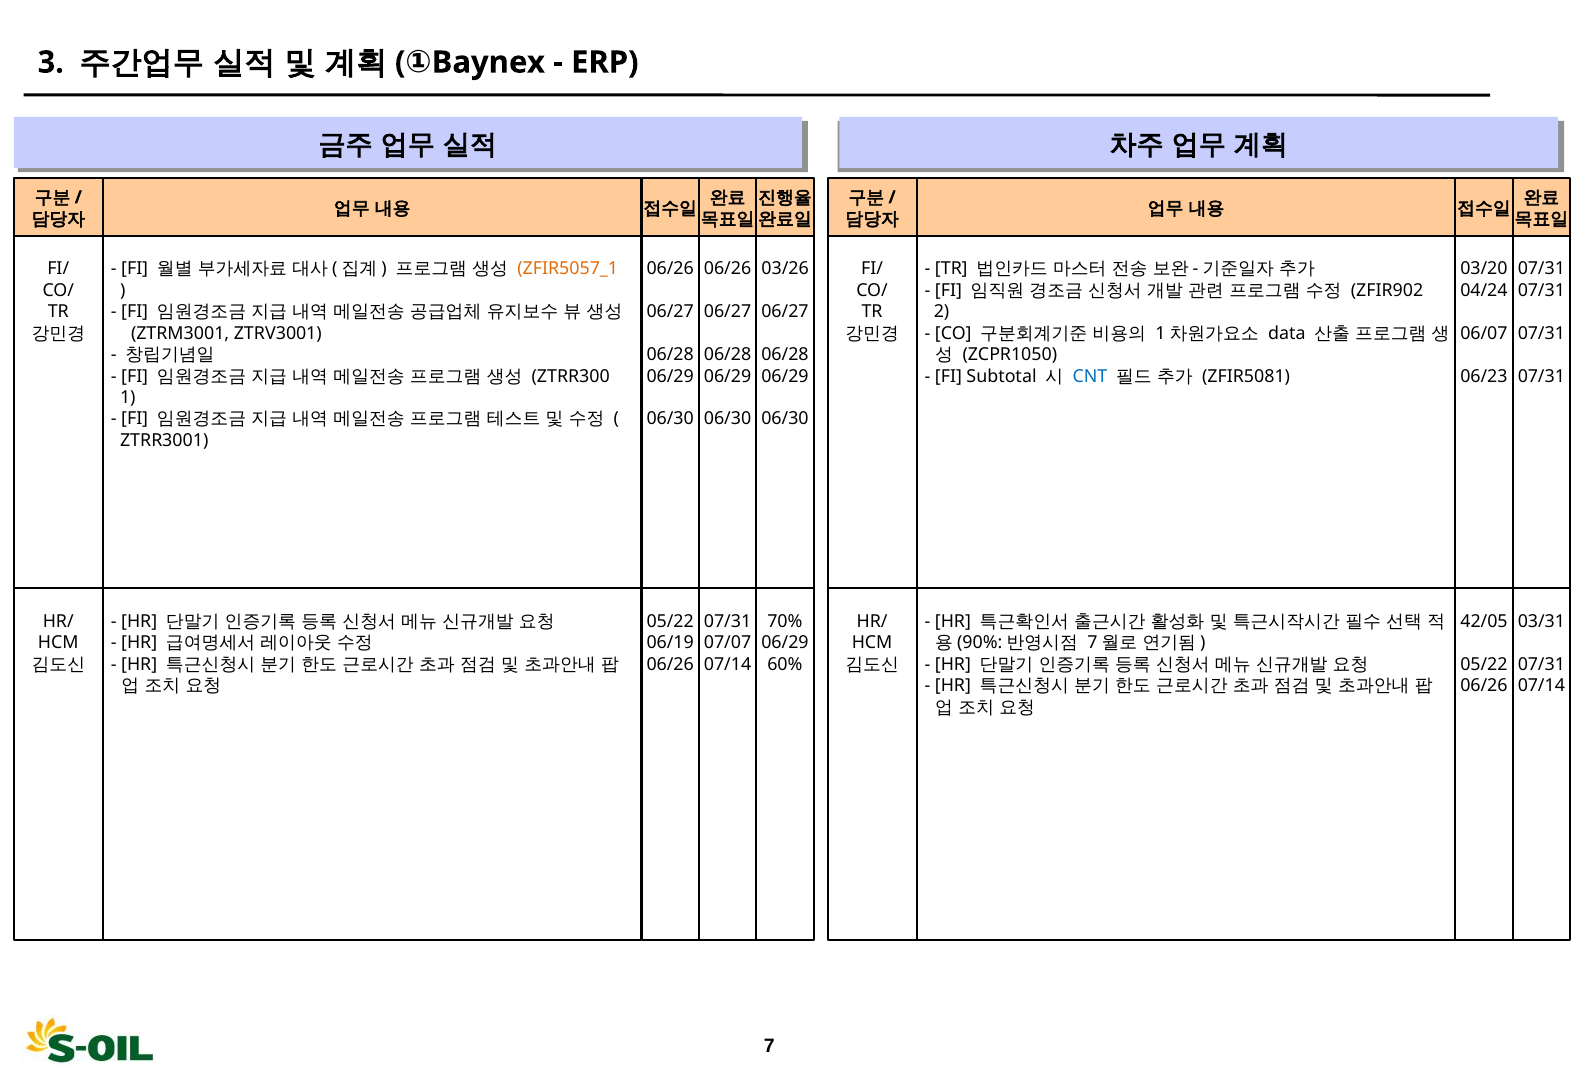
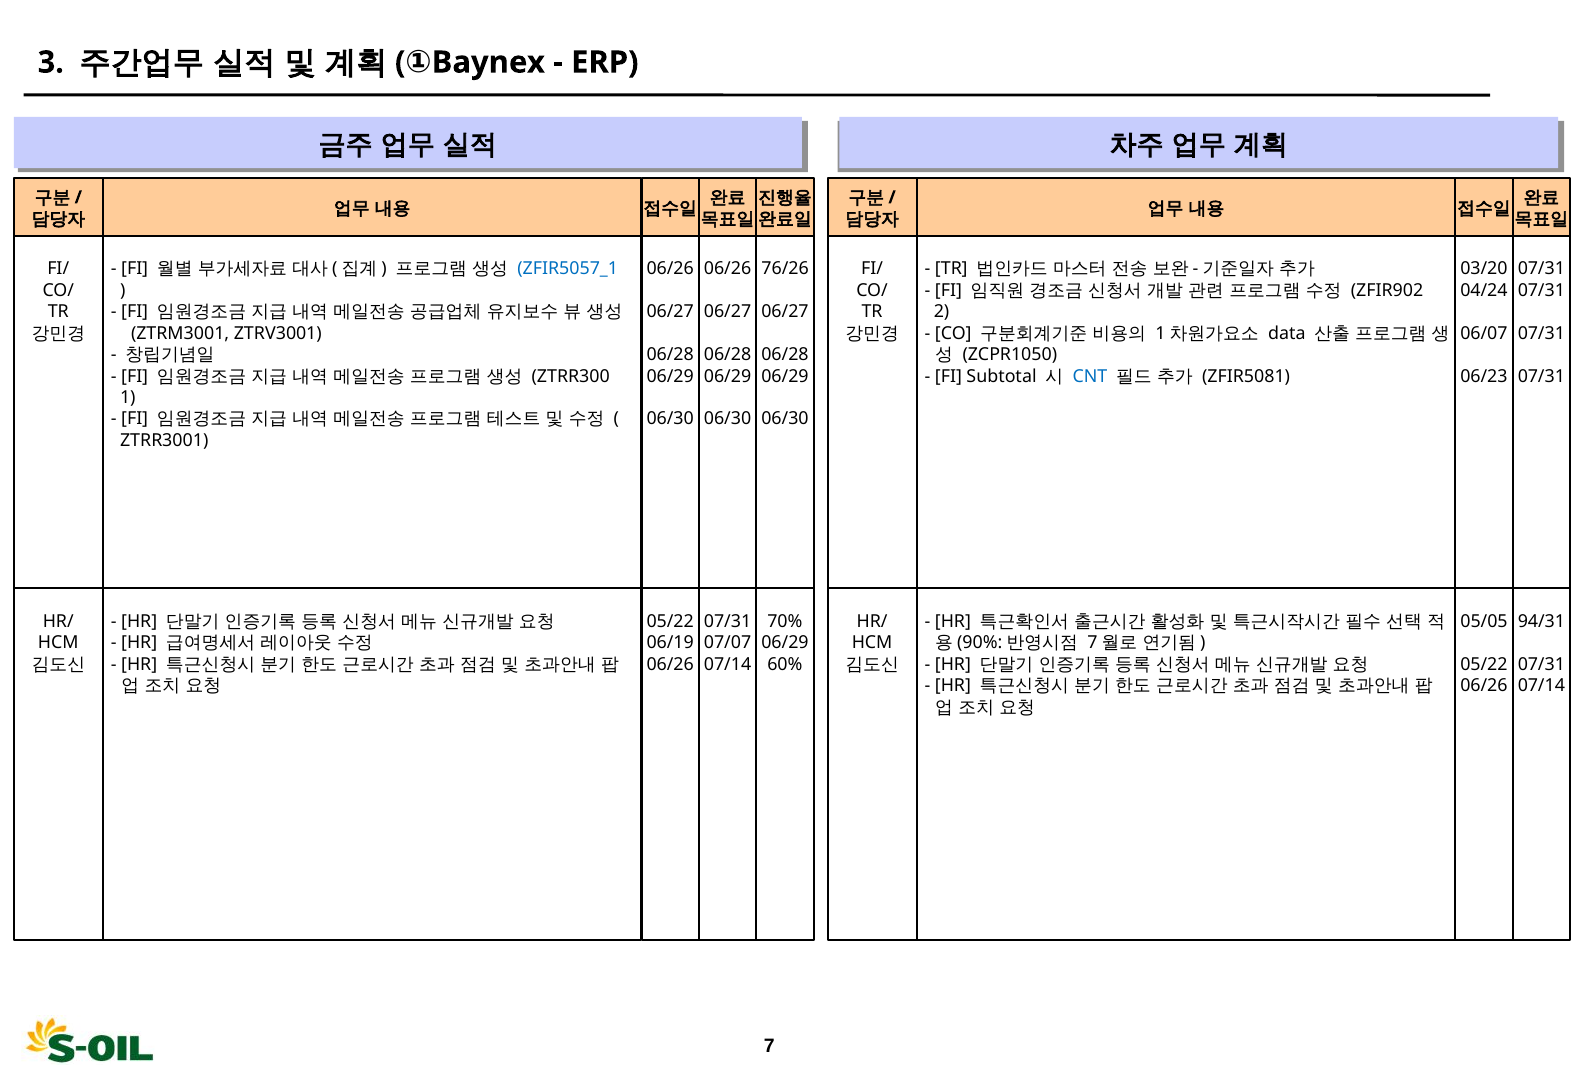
ZFIR5057_1 colour: orange -> blue (568, 269)
03/26: 03/26 -> 76/26 (785, 269)
42/05: 42/05 -> 05/05 (1484, 621)
03/31: 03/31 -> 94/31 (1541, 621)
